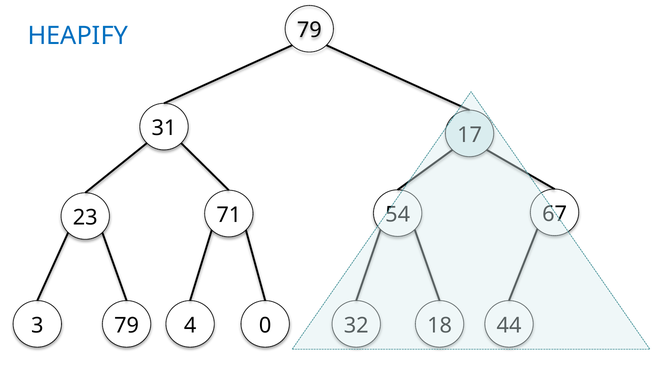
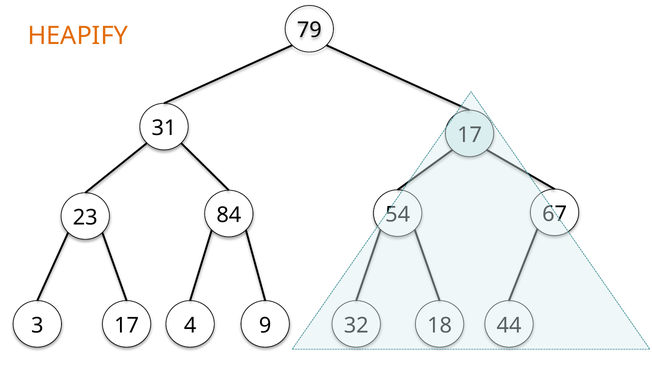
HEAPIFY colour: blue -> orange (78, 36)
71: 71 -> 84 (229, 215)
3 79: 79 -> 17 (127, 325)
0: 0 -> 9 (265, 325)
